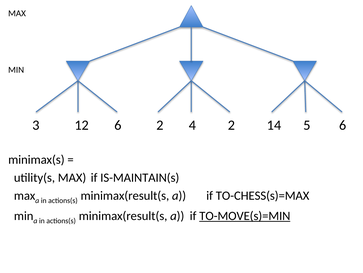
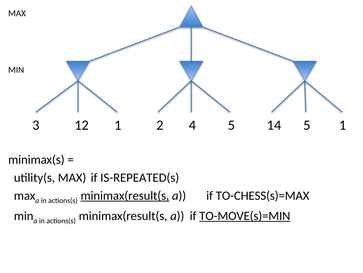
12 6: 6 -> 1 (118, 125)
4 2: 2 -> 5 (231, 125)
5 6: 6 -> 1 (343, 125)
IS-MAINTAIN(s: IS-MAINTAIN(s -> IS-REPEATED(s (140, 177)
minimax(result(s underline: none -> present (125, 195)
